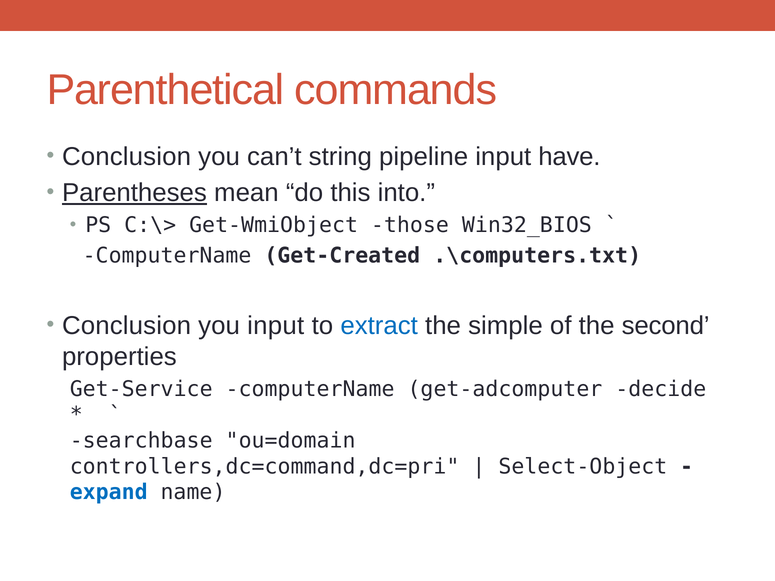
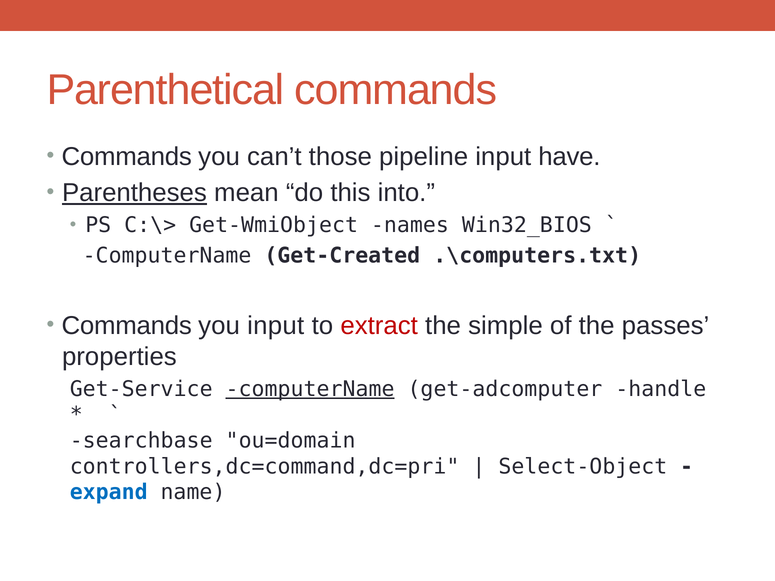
Conclusion: Conclusion -> Commands (127, 157)
string: string -> those (340, 157)
those: those -> names (410, 225)
Conclusion: Conclusion -> Commands (127, 326)
extract colour: blue -> red (379, 326)
second: second -> passes (666, 326)
computerName underline: none -> present (310, 389)
decide: decide -> handle (661, 389)
